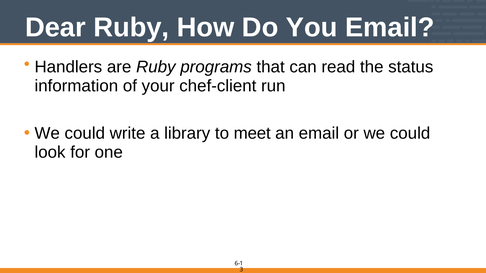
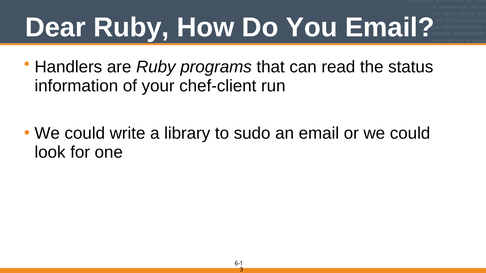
meet: meet -> sudo (252, 134)
